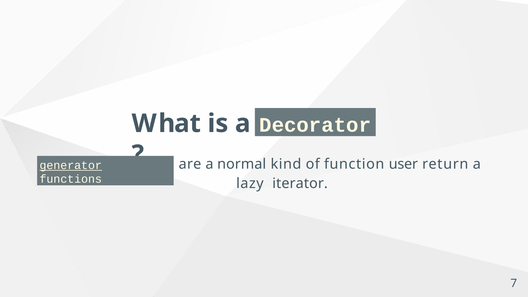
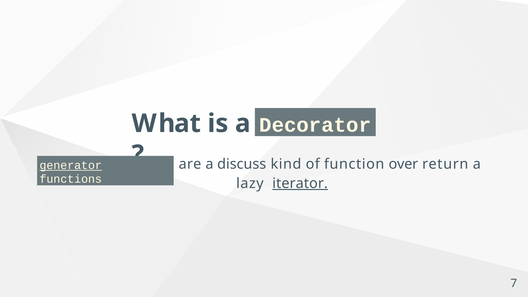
normal: normal -> discuss (242, 164)
user: user -> over (403, 164)
iterator underline: none -> present (300, 183)
